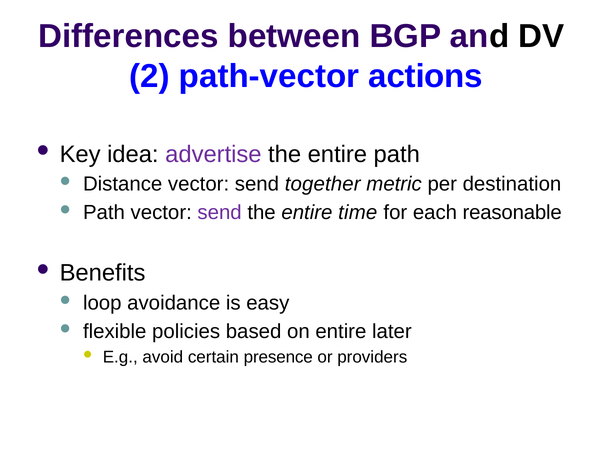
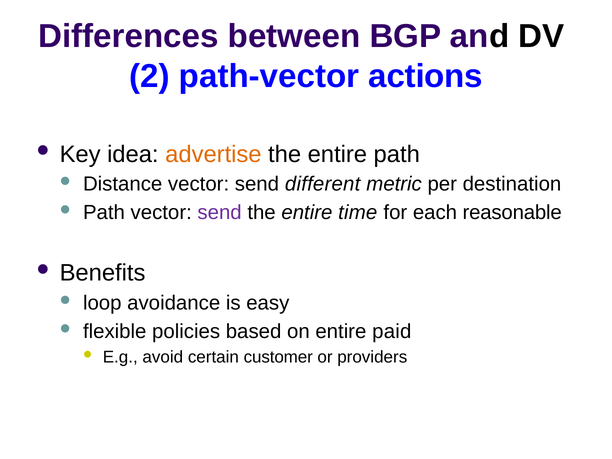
advertise colour: purple -> orange (213, 155)
together: together -> different (323, 184)
later: later -> paid (392, 332)
presence: presence -> customer (278, 357)
